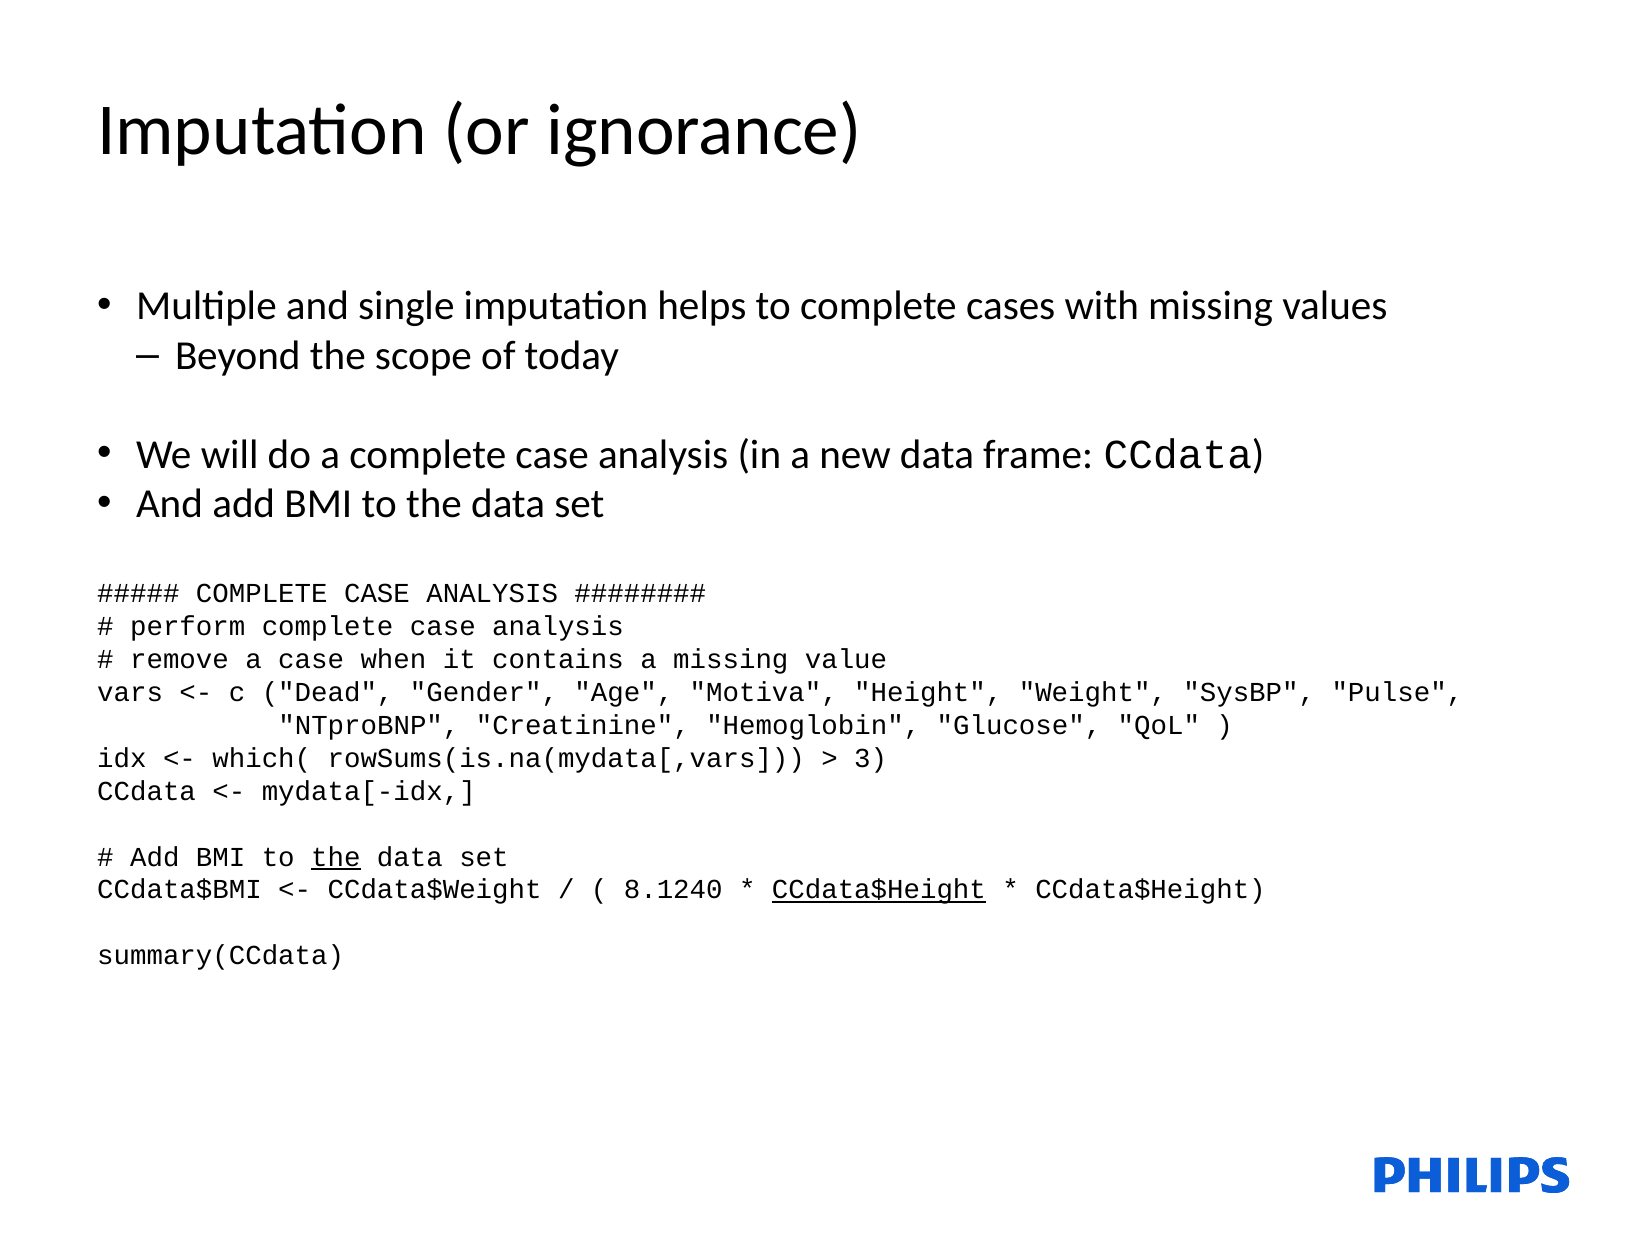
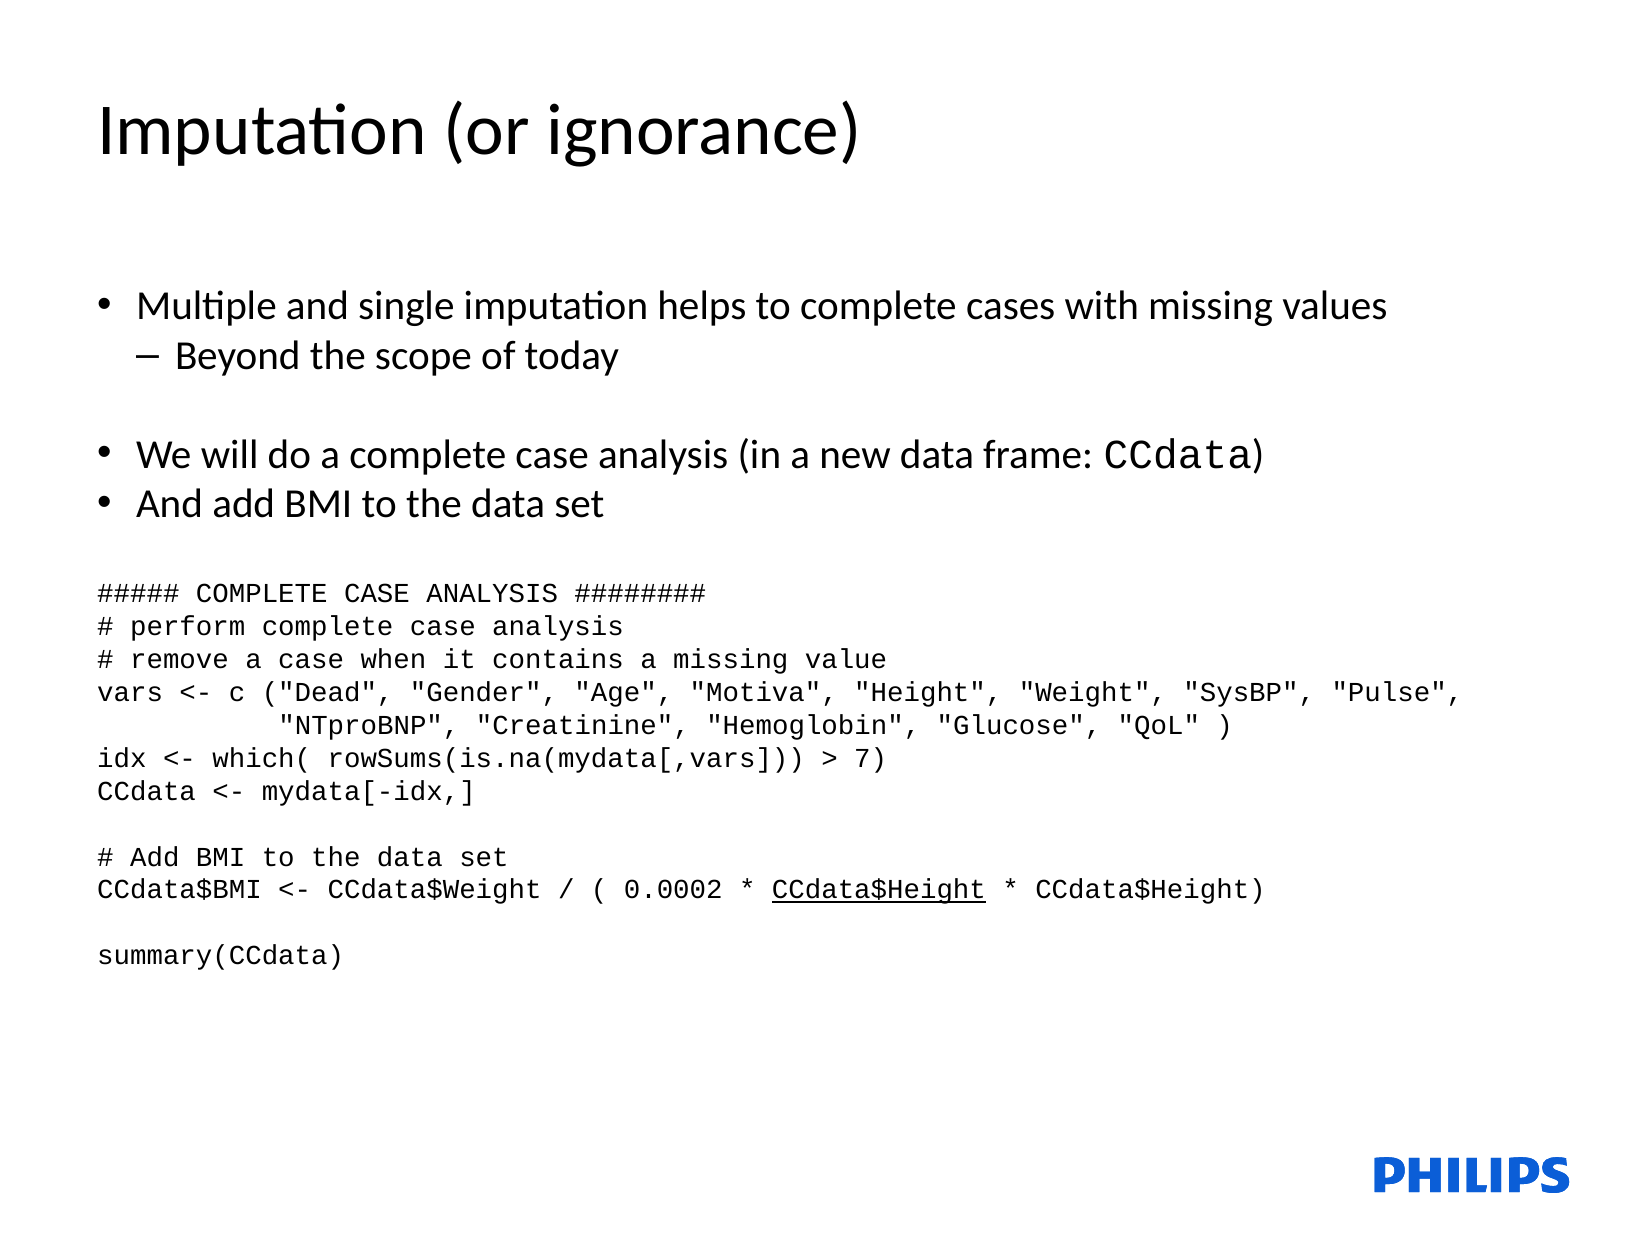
3: 3 -> 7 (871, 758)
the underline: present -> none (336, 857)
8.1240: 8.1240 -> 0.0002 (673, 890)
